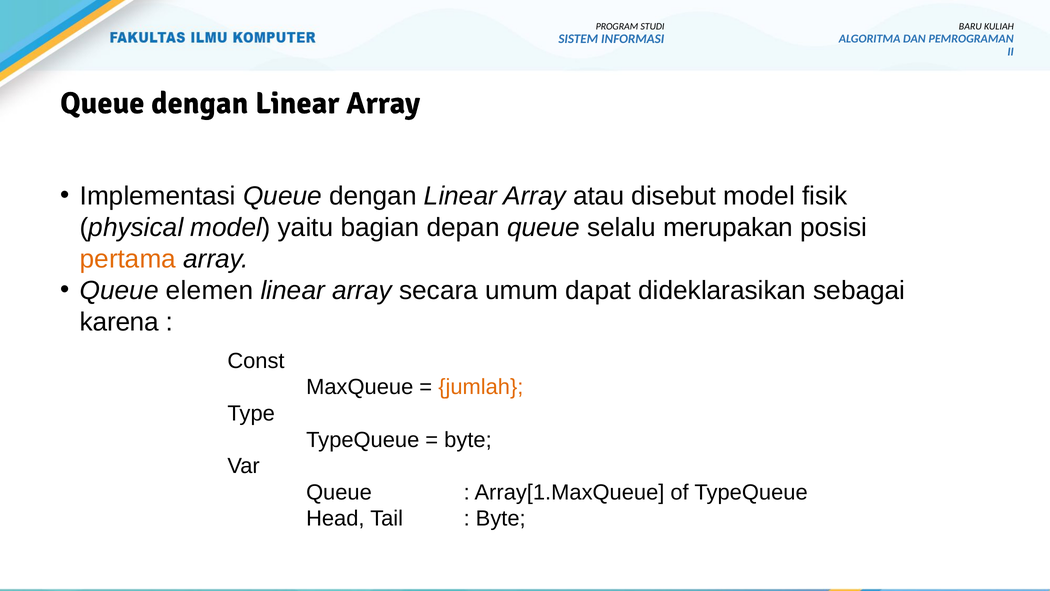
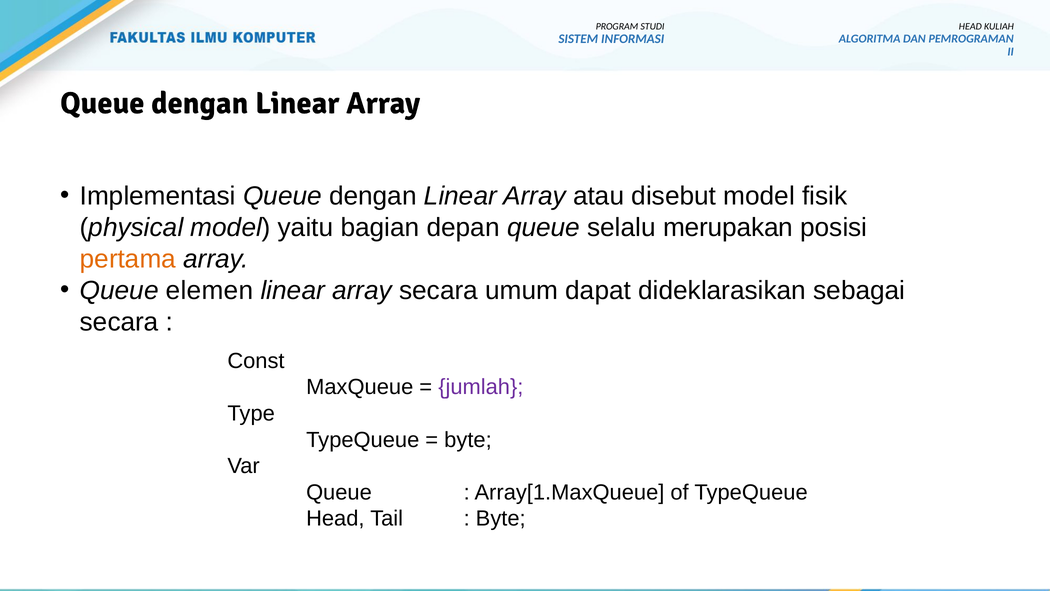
BARU: BARU -> HEAD (970, 27)
karena: karena -> secara (119, 322)
jumlah colour: orange -> purple (481, 387)
